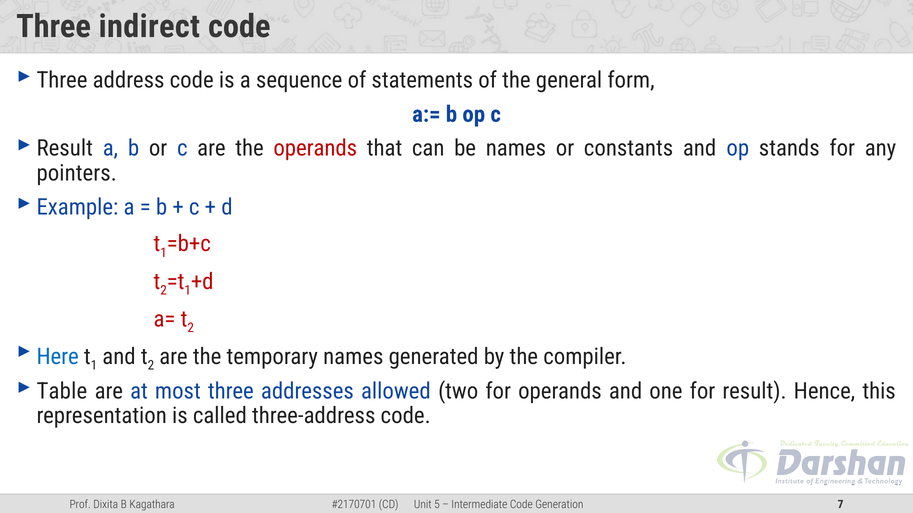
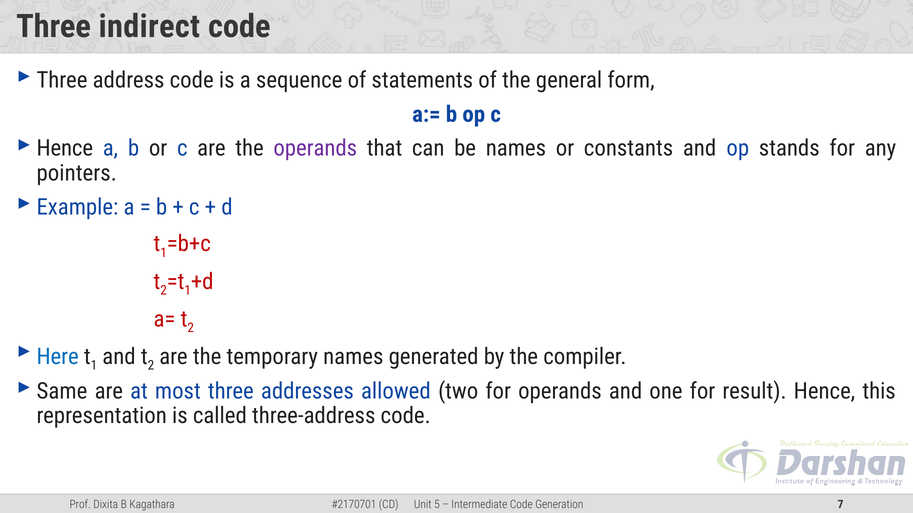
Result: Result -> Hence (65, 149)
operands colour: red -> purple (315, 149)
Table: Table -> Same (62, 392)
